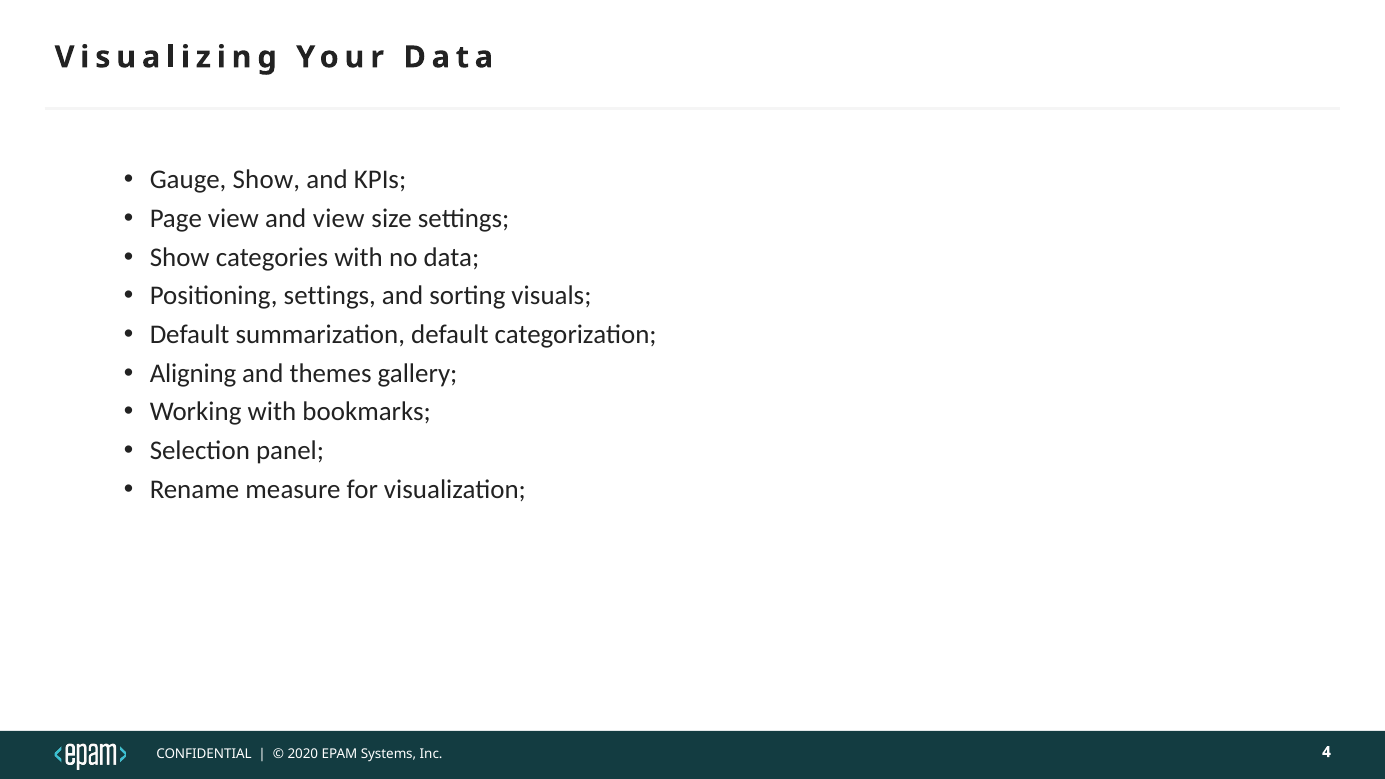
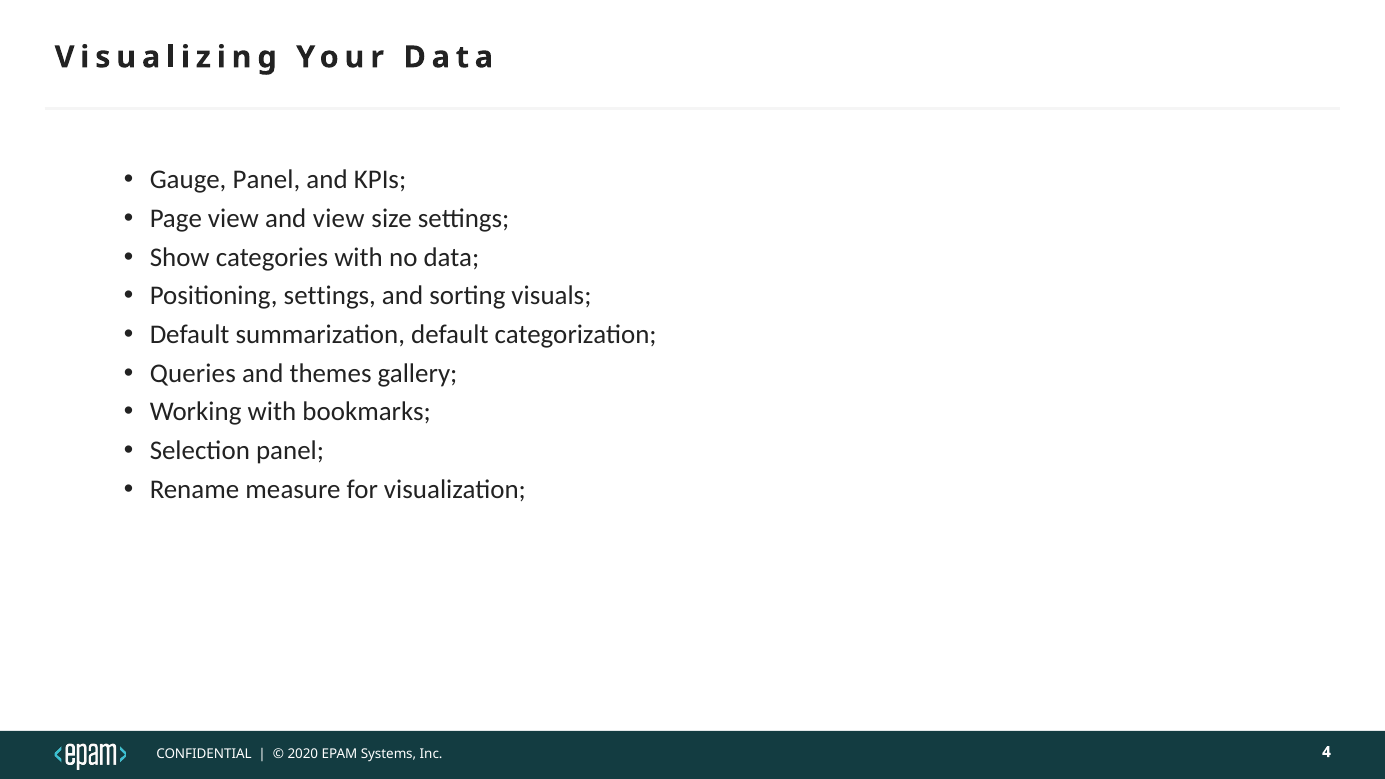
Gauge Show: Show -> Panel (266, 180)
Aligning: Aligning -> Queries (193, 373)
